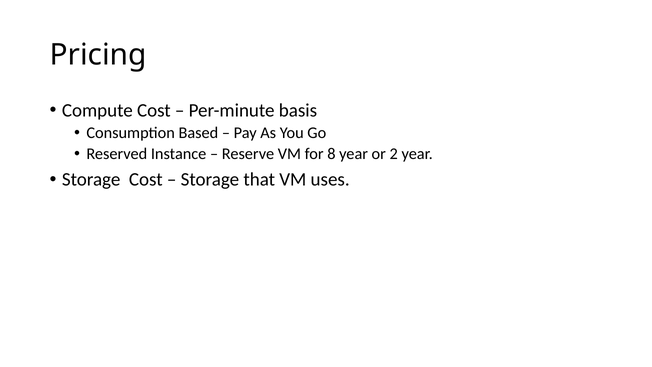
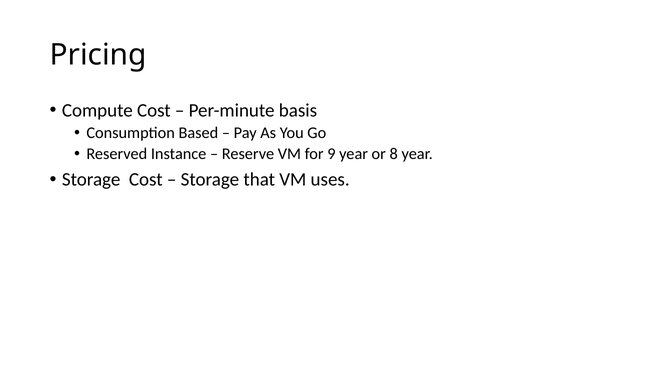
8: 8 -> 9 (331, 154)
2: 2 -> 8 (394, 154)
